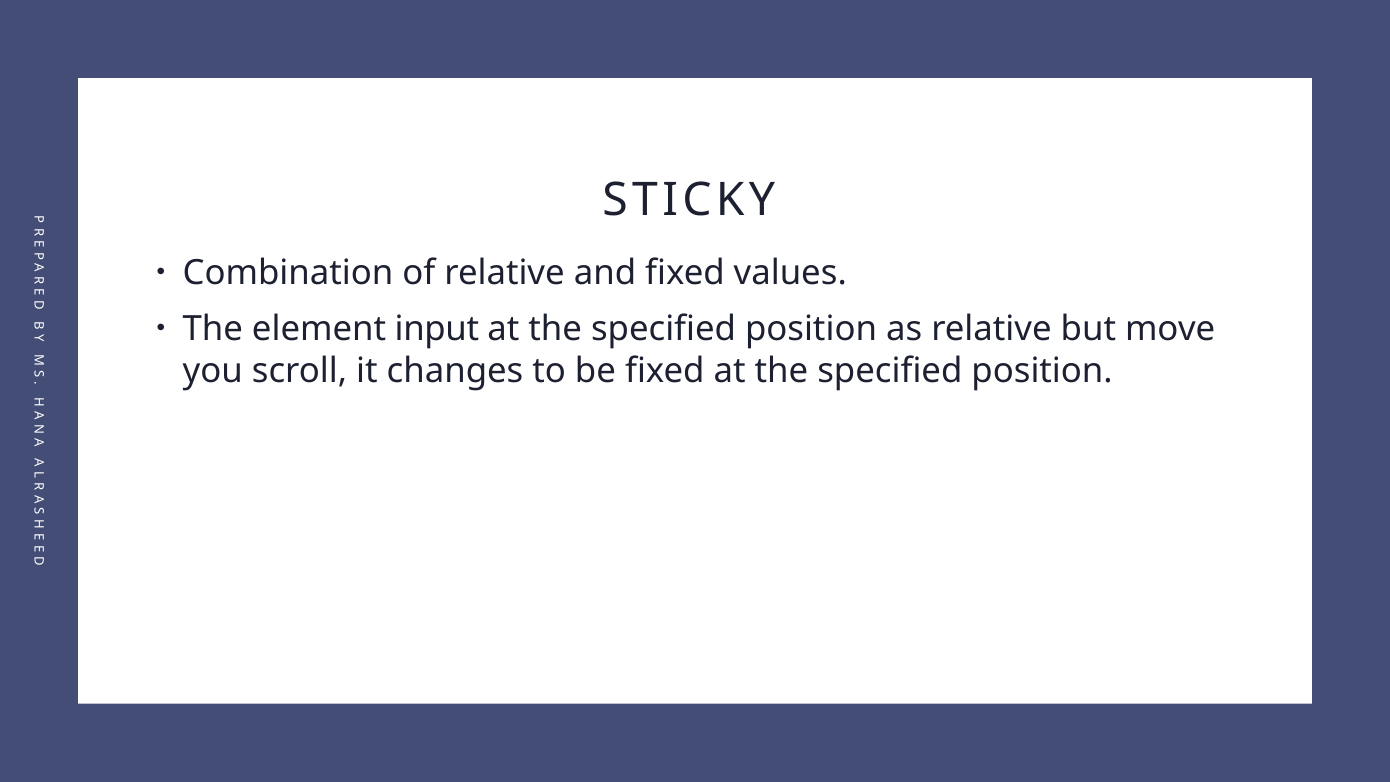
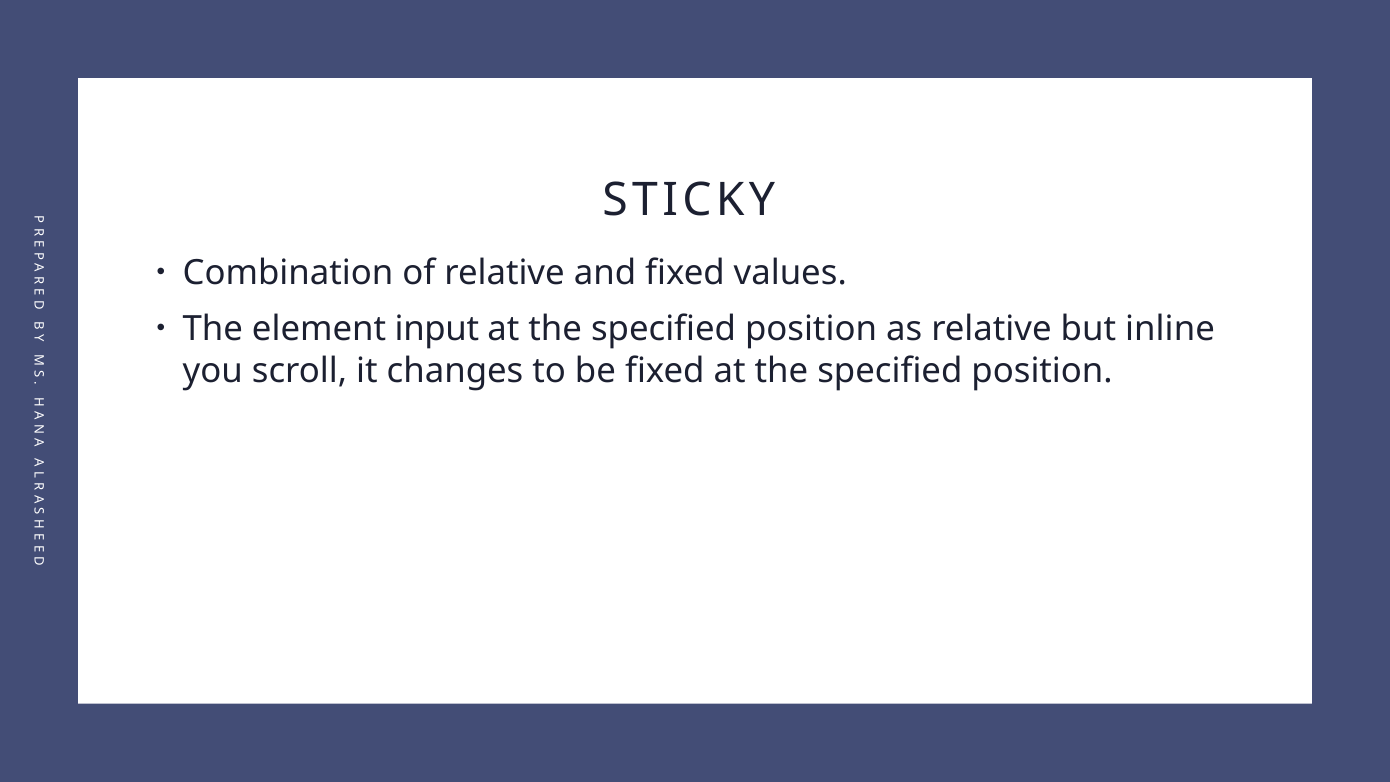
move: move -> inline (1170, 329)
